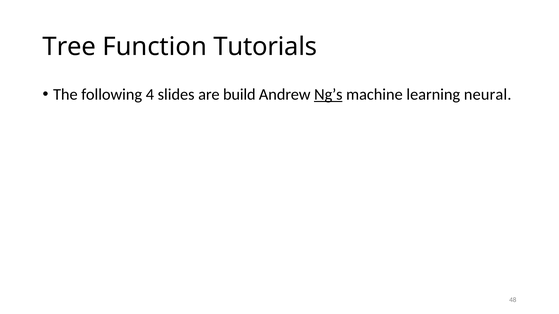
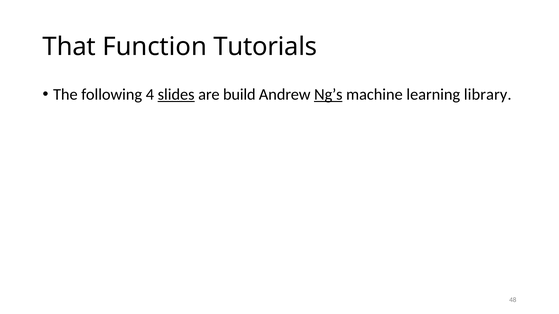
Tree: Tree -> That (69, 47)
slides underline: none -> present (176, 95)
neural: neural -> library (488, 95)
